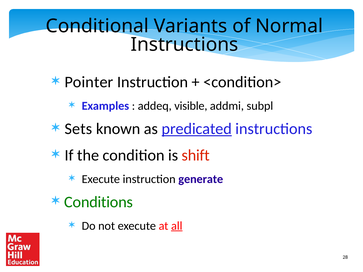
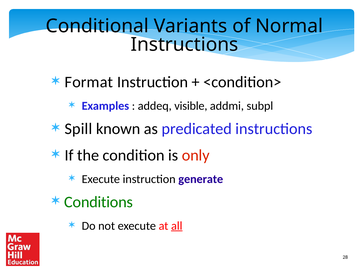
Pointer: Pointer -> Format (89, 82)
Sets: Sets -> Spill (78, 129)
predicated underline: present -> none (197, 129)
shift: shift -> only (196, 155)
